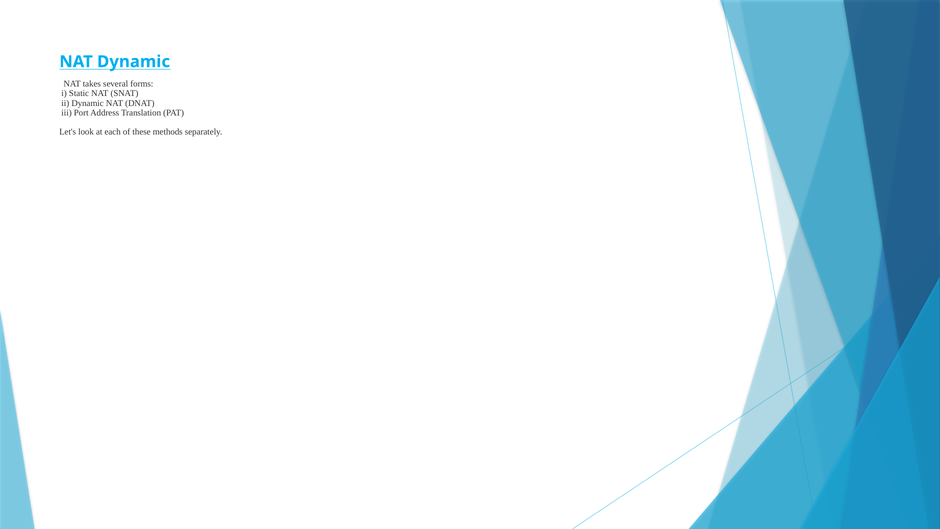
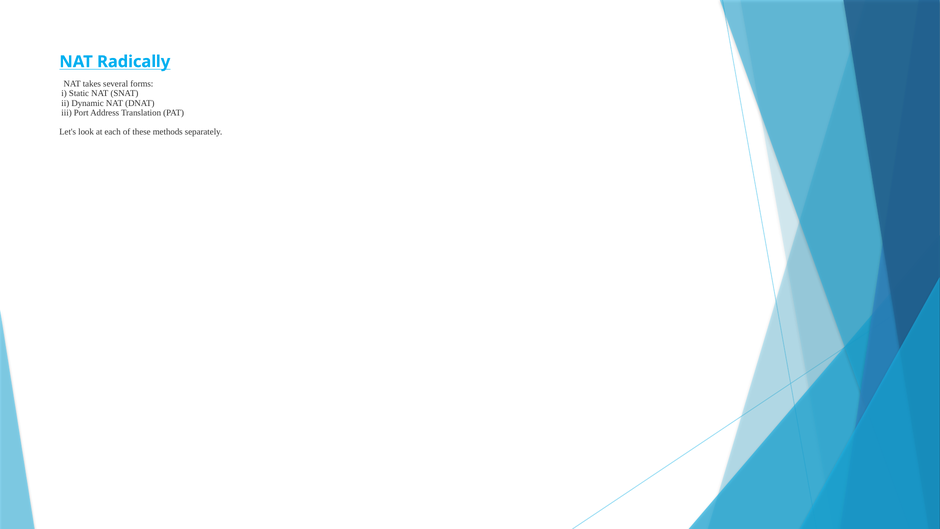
NAT Dynamic: Dynamic -> Radically (134, 62)
